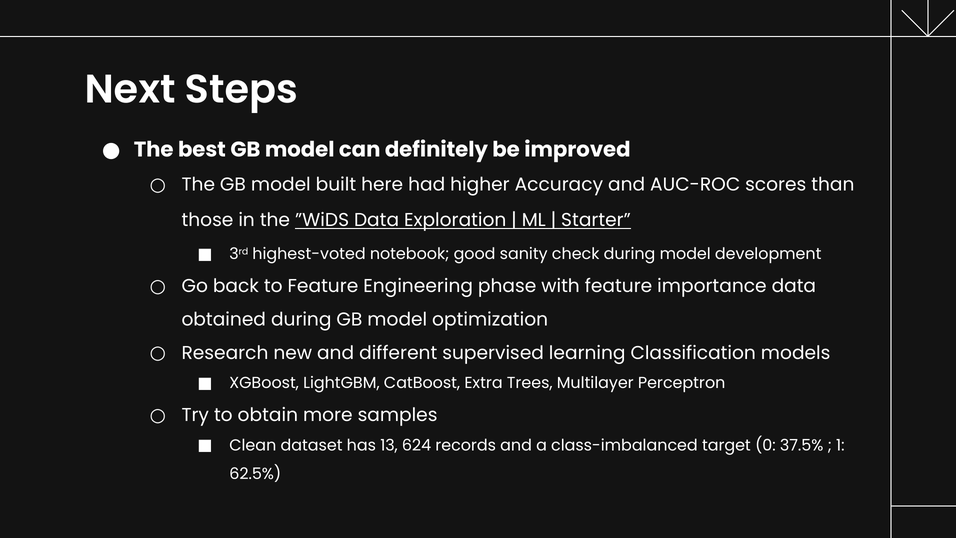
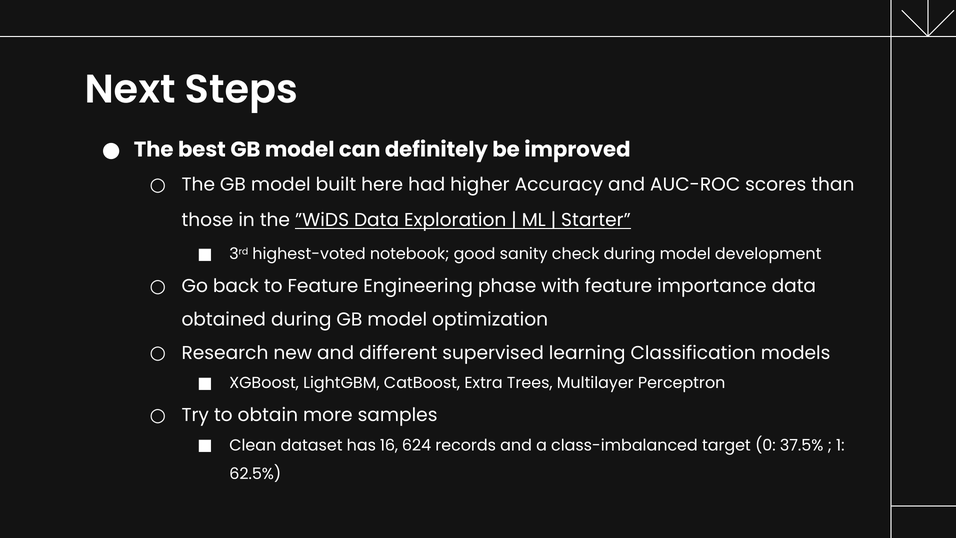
13: 13 -> 16 (389, 445)
